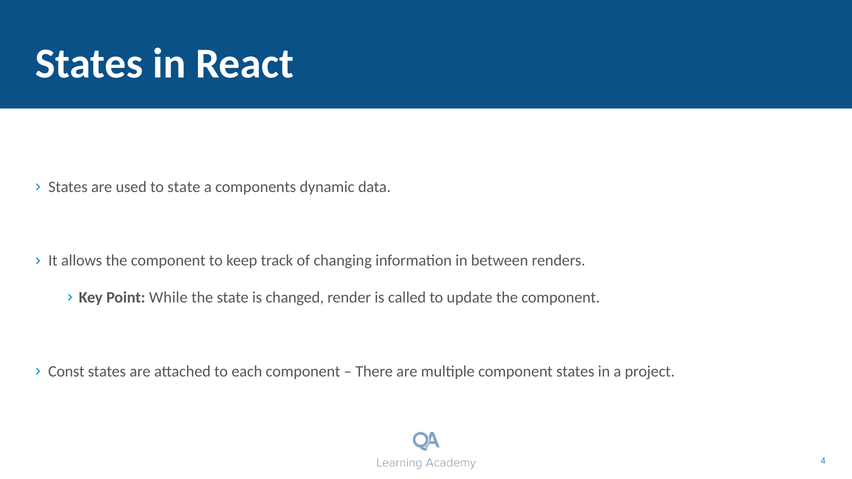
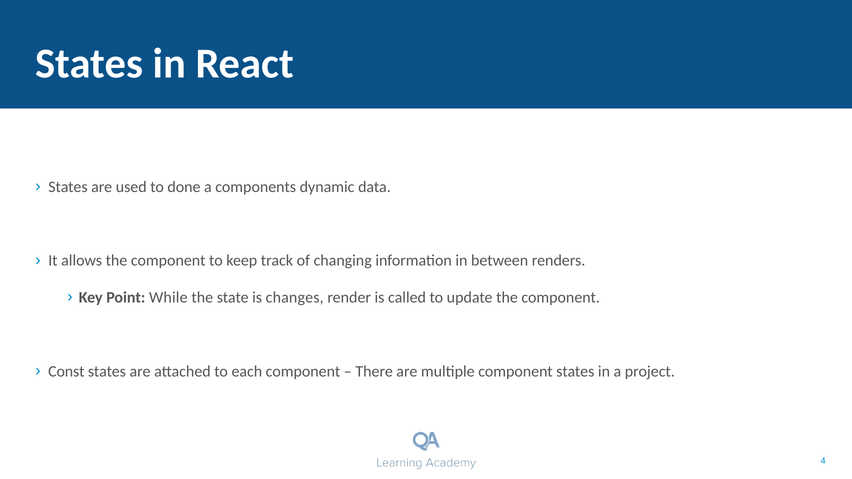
to state: state -> done (184, 187)
changed: changed -> changes (295, 298)
